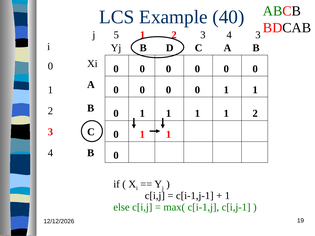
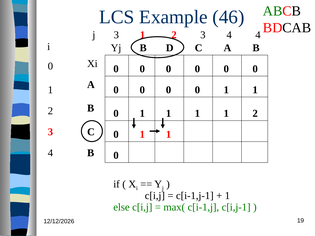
40: 40 -> 46 (228, 17)
j 5: 5 -> 3 (116, 35)
4 3: 3 -> 4 (258, 35)
